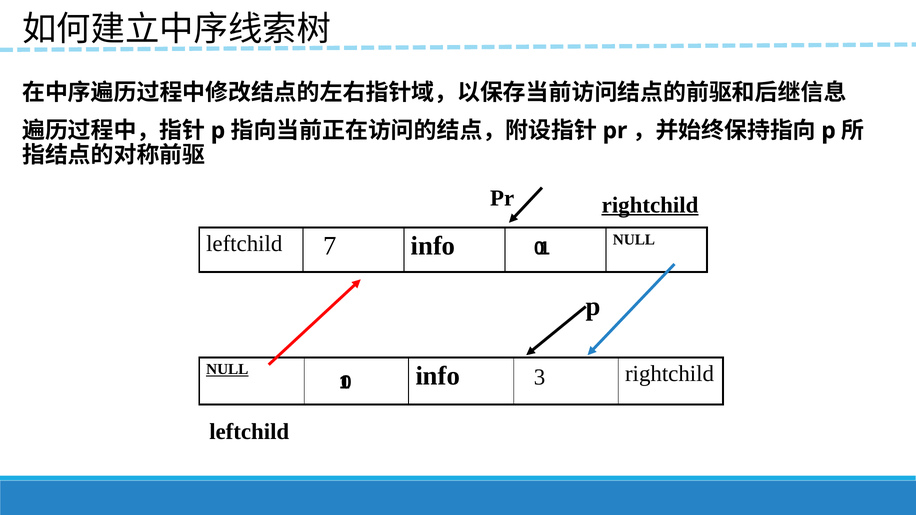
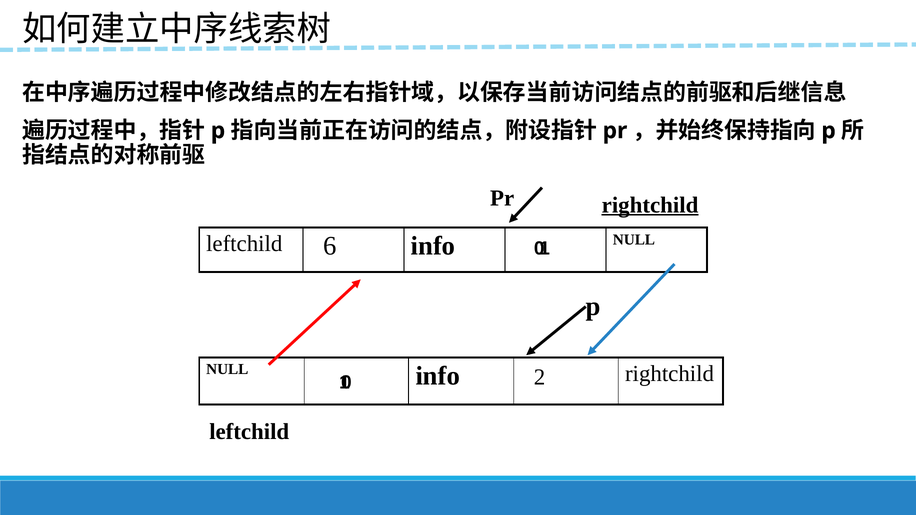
7: 7 -> 6 (330, 246)
NULL underline: present -> none (227, 370)
3: 3 -> 2 (540, 377)
